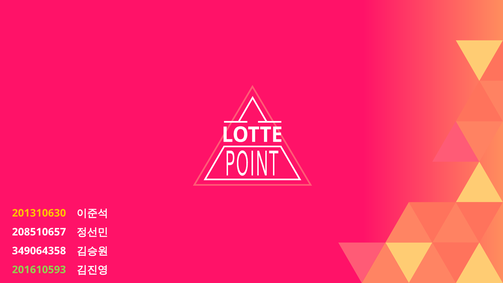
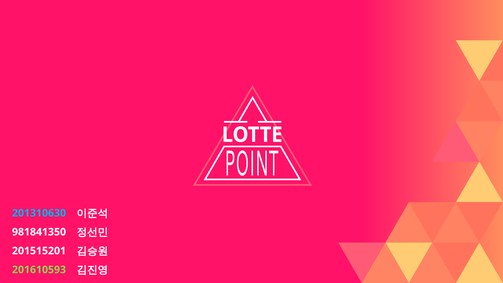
201310630 colour: yellow -> light blue (39, 213)
208510657: 208510657 -> 981841350 (39, 232)
349064358: 349064358 -> 201515201 (39, 251)
